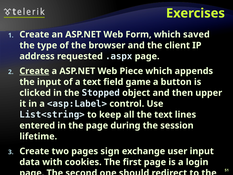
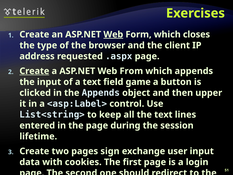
Web underline: none -> present (113, 34)
saved: saved -> closes (196, 34)
Piece: Piece -> From (131, 71)
the Stopped: Stopped -> Appends (101, 93)
